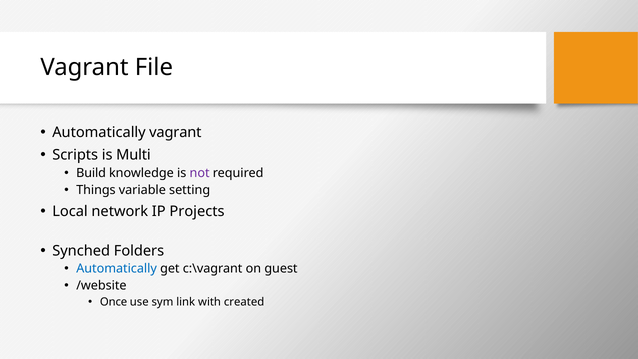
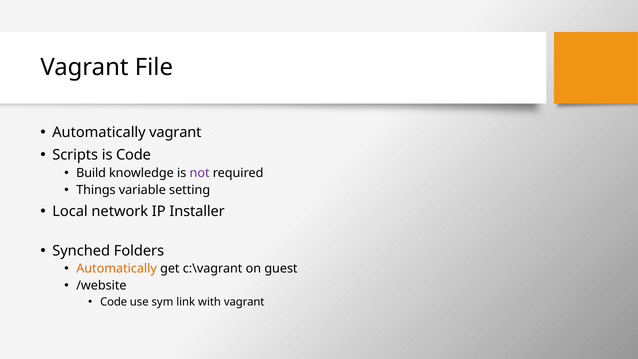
is Multi: Multi -> Code (133, 155)
Projects: Projects -> Installer (197, 211)
Automatically colour: blue -> orange (117, 269)
Once: Once -> Code (114, 302)
with created: created -> vagrant (244, 302)
